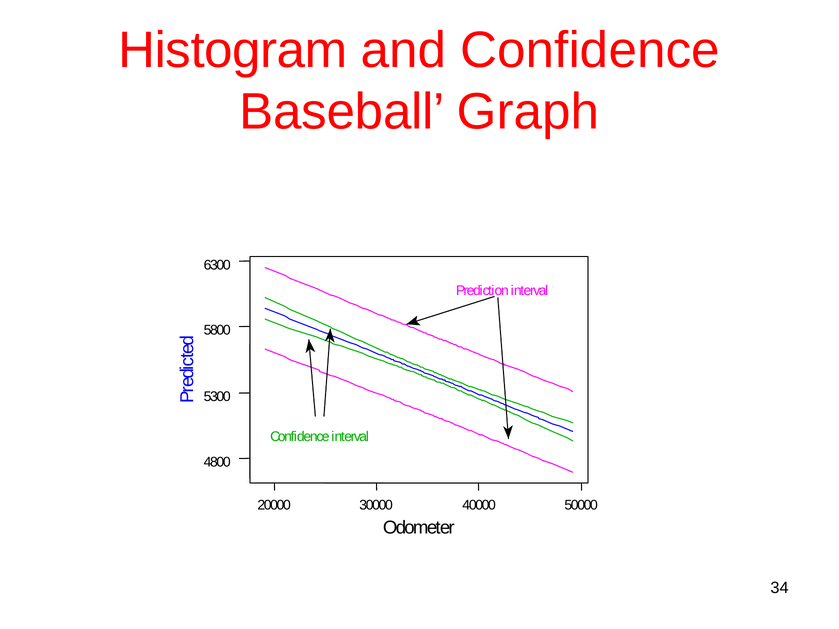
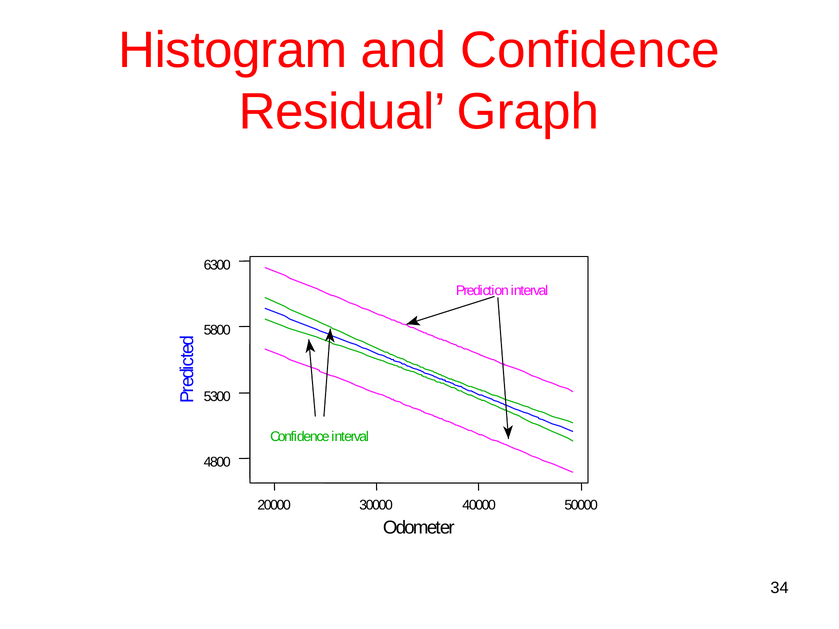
Baseball: Baseball -> Residual (342, 112)
